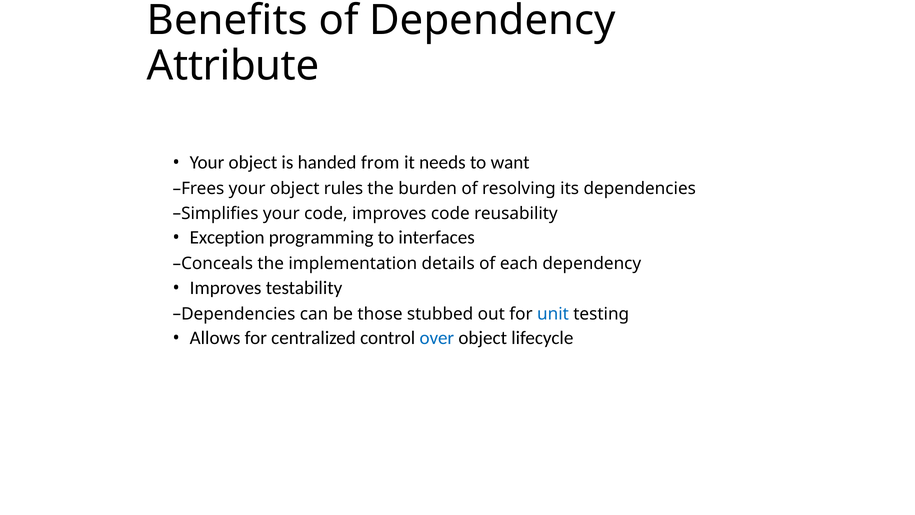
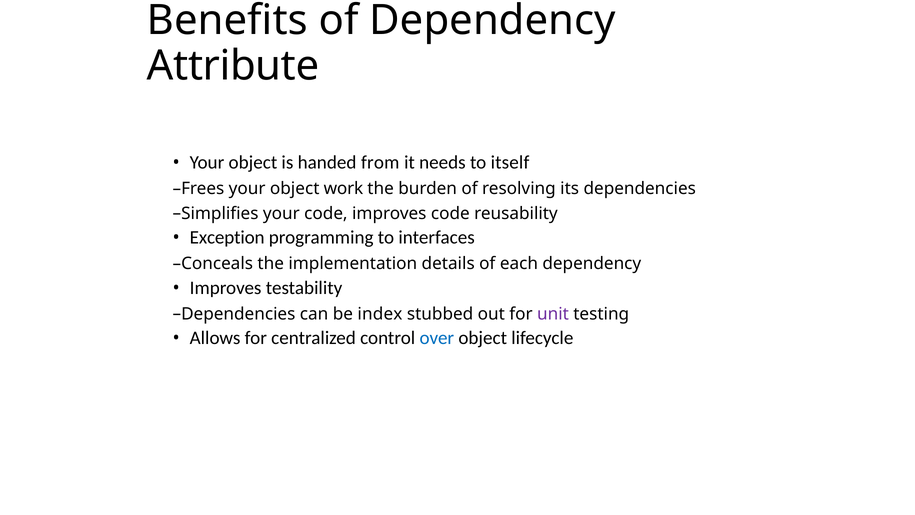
want: want -> itself (510, 162)
rules: rules -> work (343, 189)
those: those -> index (380, 314)
unit colour: blue -> purple (553, 314)
